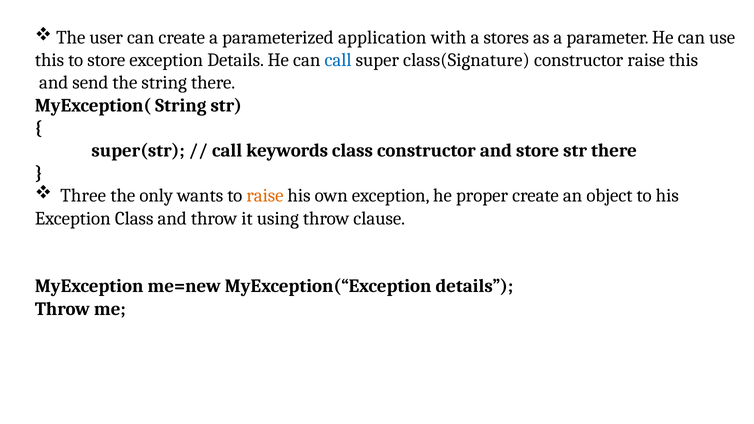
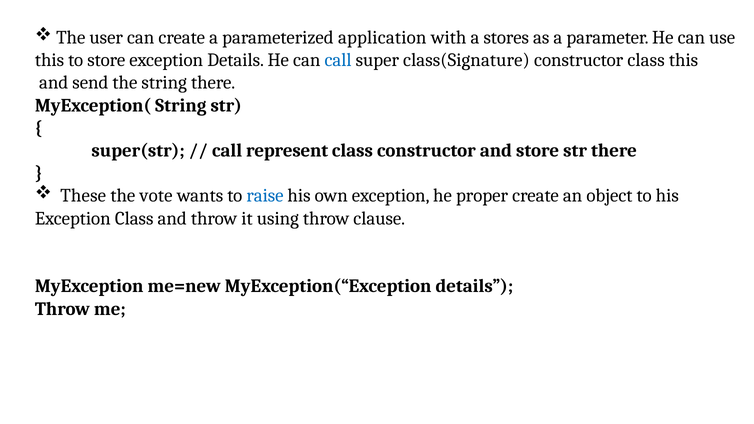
constructor raise: raise -> class (646, 60)
keywords: keywords -> represent (287, 151)
Three: Three -> These (83, 196)
only: only -> vote (156, 196)
raise colour: orange -> blue (265, 196)
